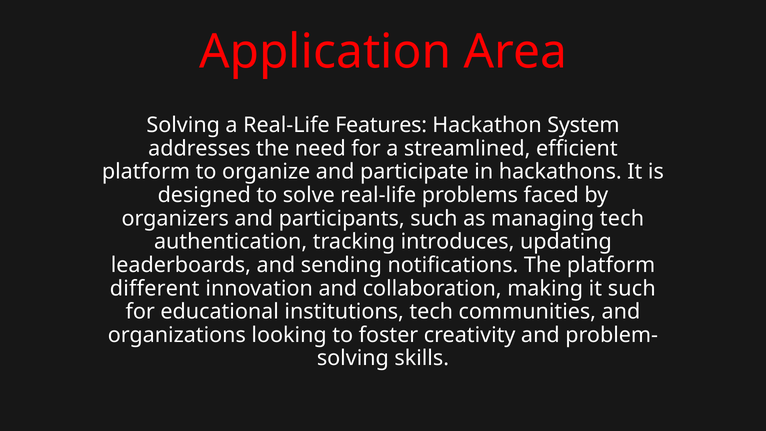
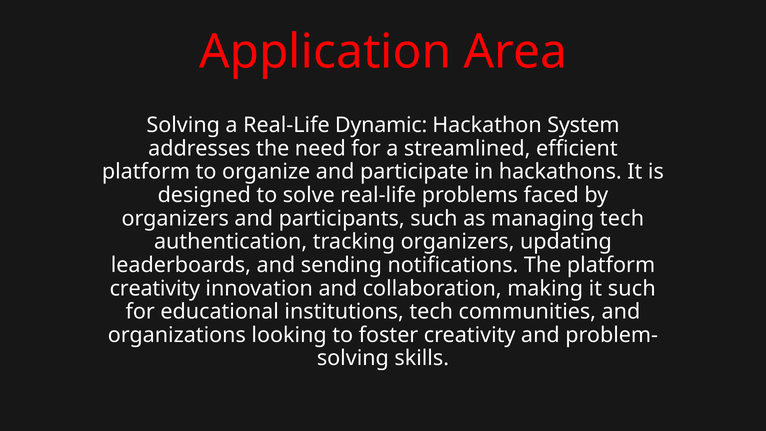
Features: Features -> Dynamic (381, 125)
tracking introduces: introduces -> organizers (458, 242)
different: different -> creativity (155, 288)
